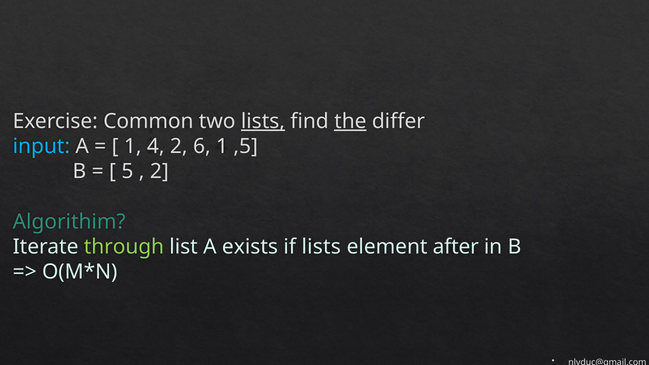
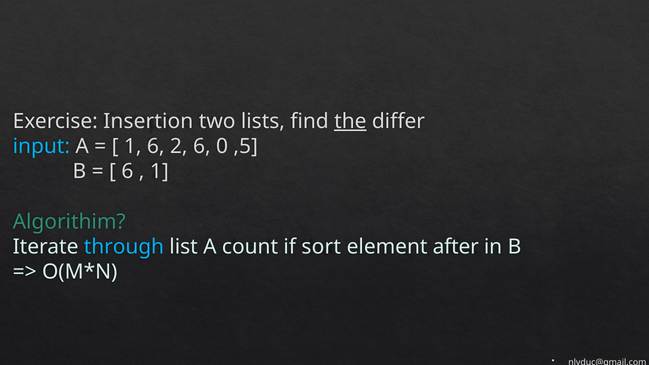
Common: Common -> Insertion (148, 121)
lists underline: present -> none (263, 121)
1 4: 4 -> 6 (156, 146)
6 1: 1 -> 0 (222, 146)
5: 5 -> 6 (127, 171)
2: 2 -> 1 (159, 171)
through colour: light green -> light blue (124, 247)
exists: exists -> count (250, 247)
if lists: lists -> sort (321, 247)
